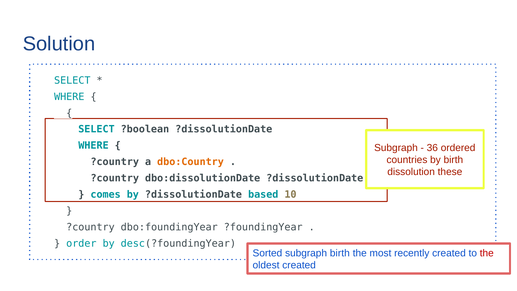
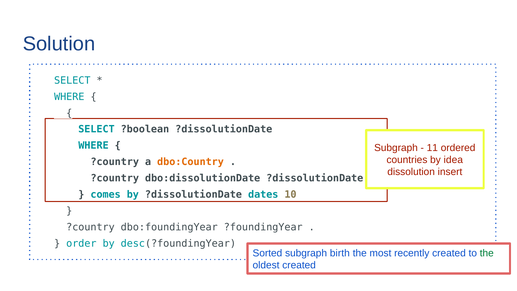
36: 36 -> 11 (432, 148)
by birth: birth -> idea (453, 160)
these: these -> insert (450, 172)
based: based -> dates (263, 194)
the colour: red -> green (487, 253)
